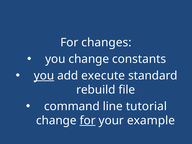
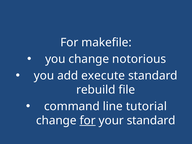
changes: changes -> makefile (107, 42)
constants: constants -> notorious (139, 59)
you underline: present -> none (44, 76)
your example: example -> standard (151, 120)
